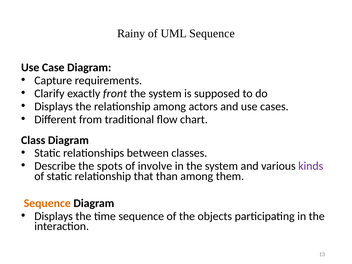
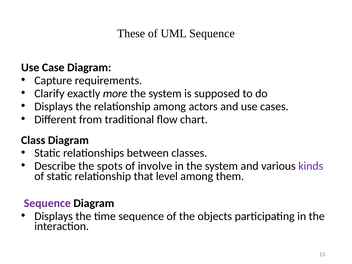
Rainy: Rainy -> These (131, 33)
front: front -> more (115, 94)
than: than -> level (167, 176)
Sequence colour: orange -> purple (47, 203)
